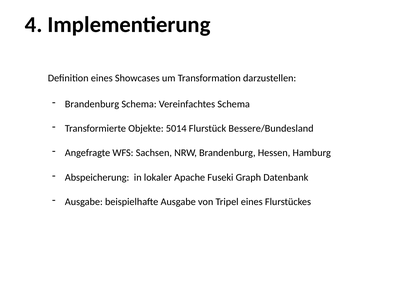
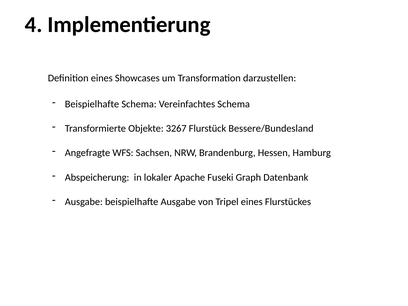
Brandenburg: Brandenburg -> Beispielhafte (92, 104)
5014: 5014 -> 3267 (176, 128)
